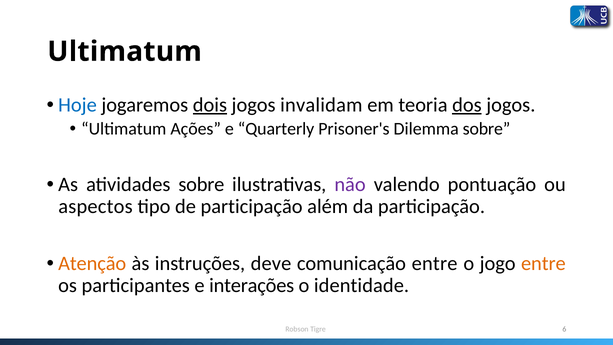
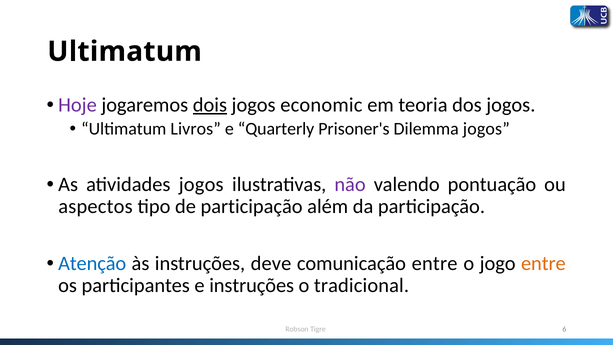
Hoje colour: blue -> purple (78, 105)
invalidam: invalidam -> economic (321, 105)
dos underline: present -> none (467, 105)
Ações: Ações -> Livros (196, 129)
Dilemma sobre: sobre -> jogos (486, 129)
atividades sobre: sobre -> jogos (201, 184)
Atenção colour: orange -> blue (92, 263)
e interações: interações -> instruções (252, 286)
identidade: identidade -> tradicional (362, 286)
